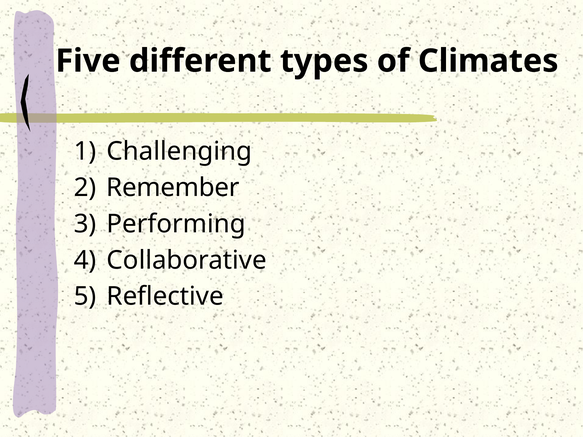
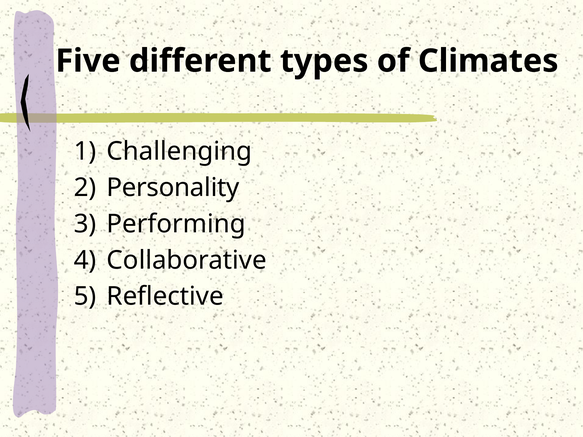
Remember: Remember -> Personality (173, 188)
